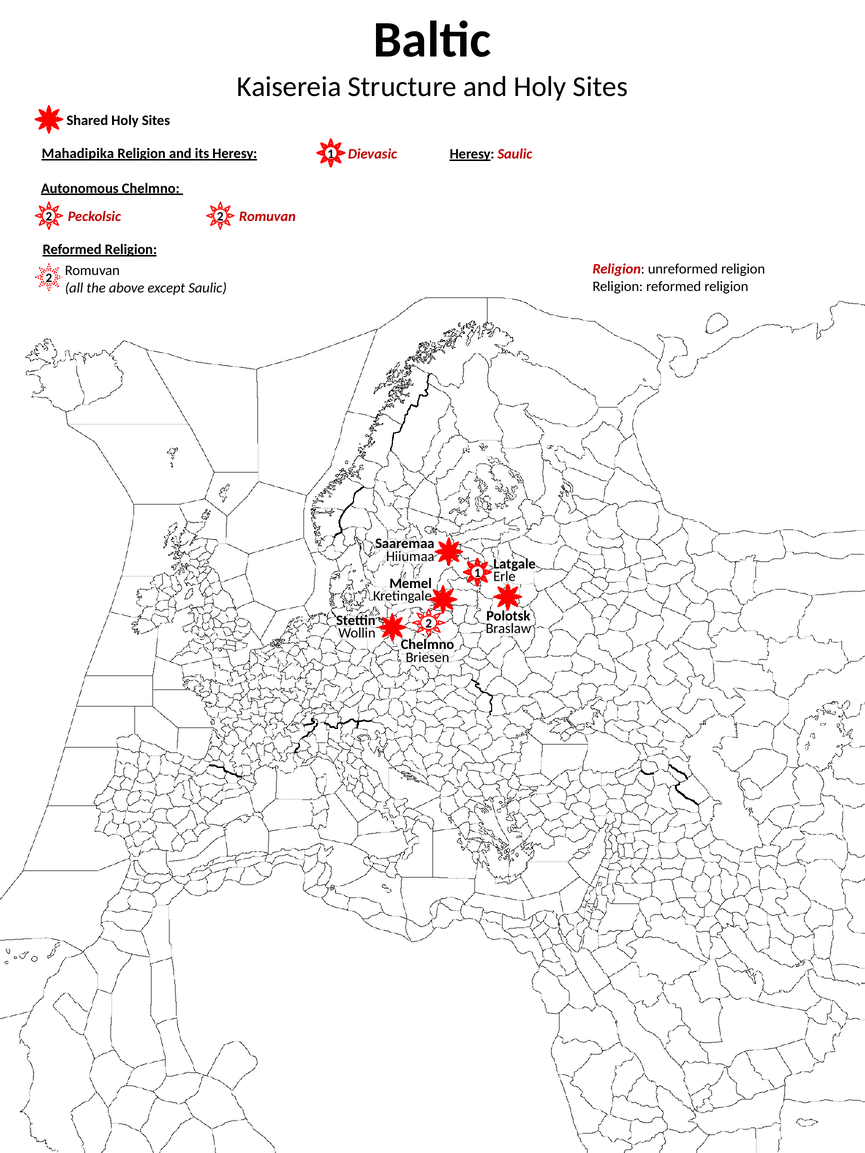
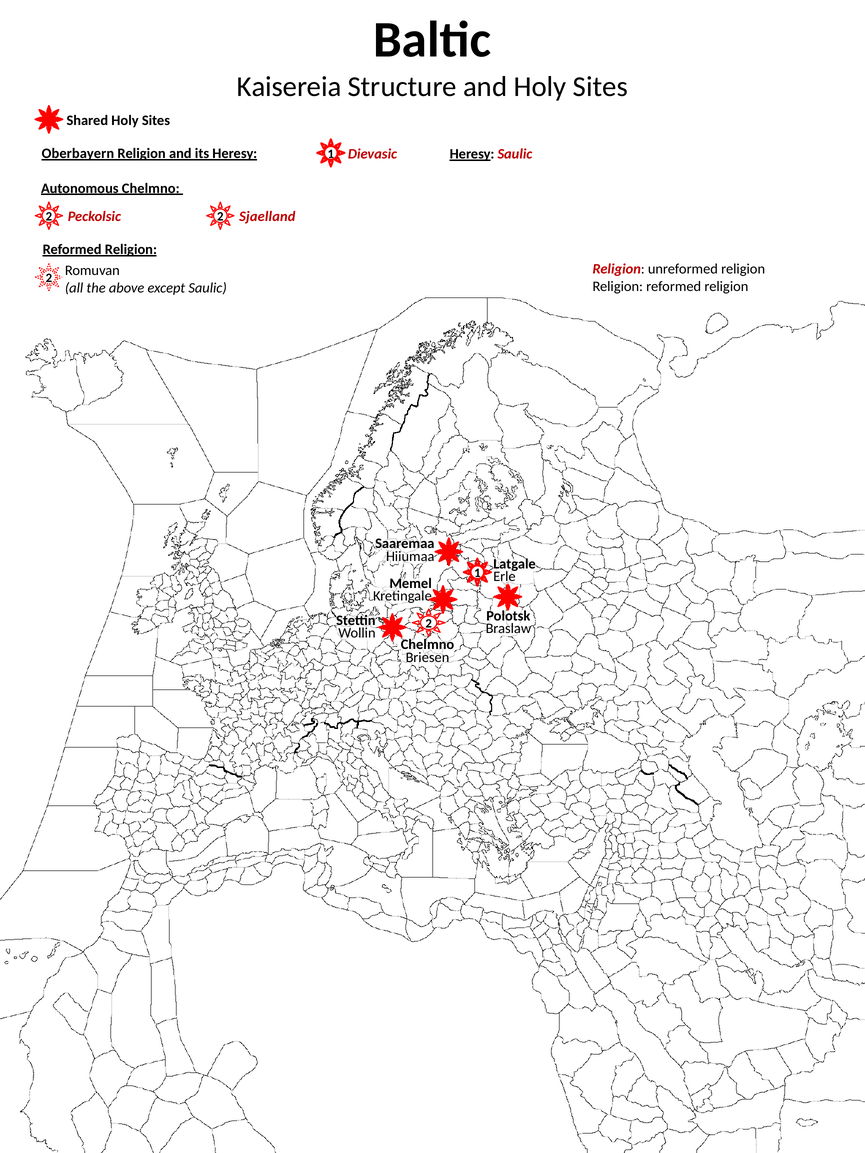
Mahadipika: Mahadipika -> Oberbayern (78, 154)
2 Romuvan: Romuvan -> Sjaelland (267, 217)
